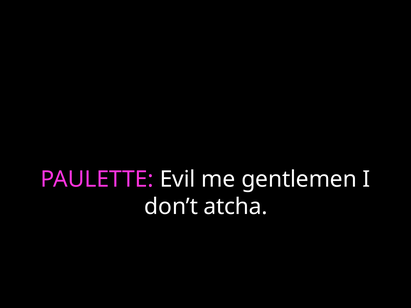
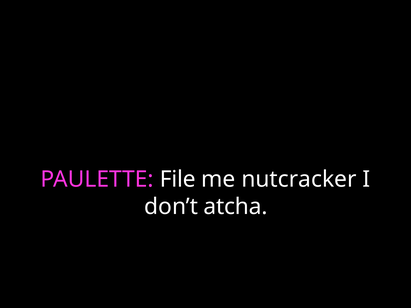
Evil: Evil -> File (178, 179)
gentlemen: gentlemen -> nutcracker (299, 179)
